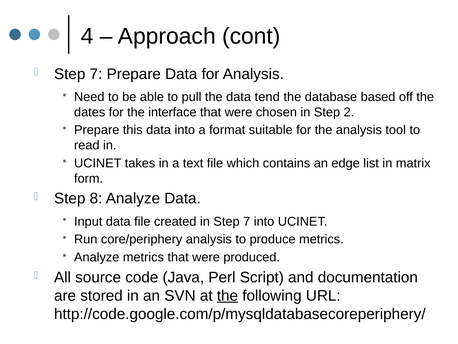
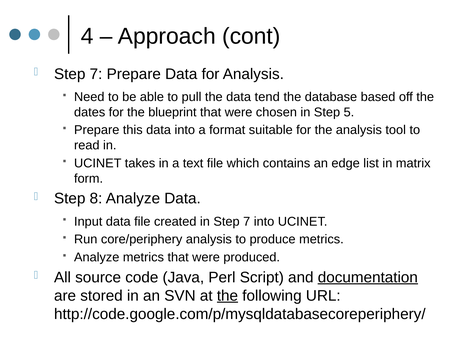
interface: interface -> blueprint (172, 112)
2: 2 -> 5 (349, 112)
documentation underline: none -> present (368, 277)
